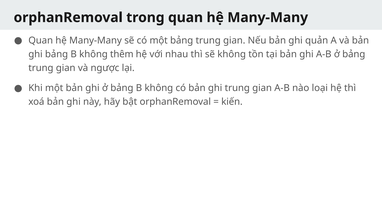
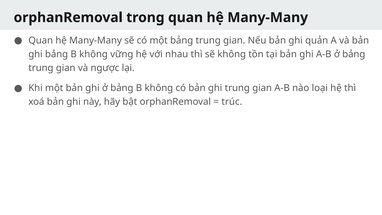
thêm: thêm -> vững (122, 54)
kiến: kiến -> trúc (232, 102)
